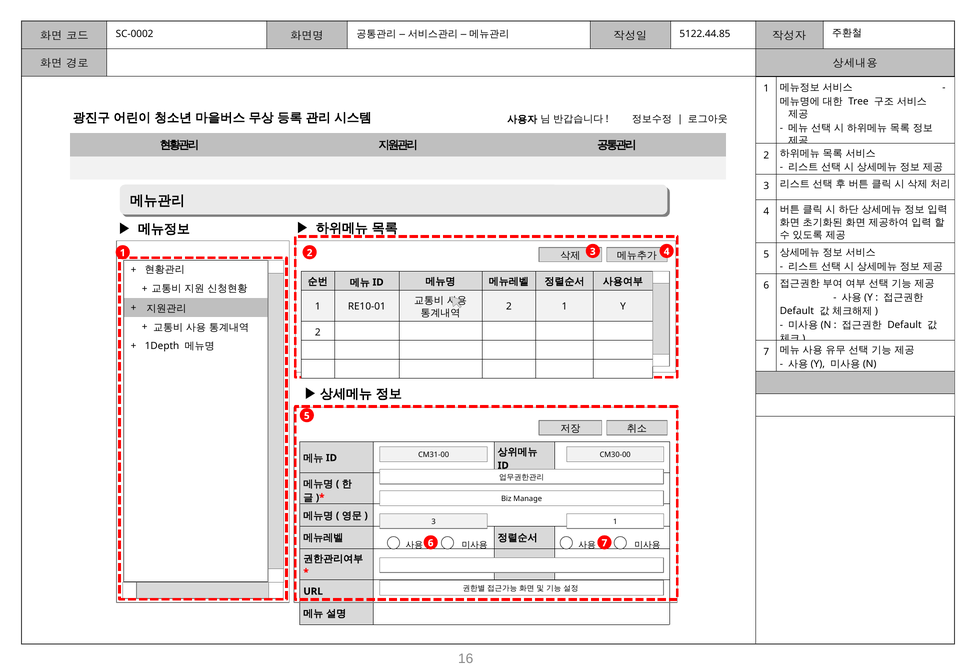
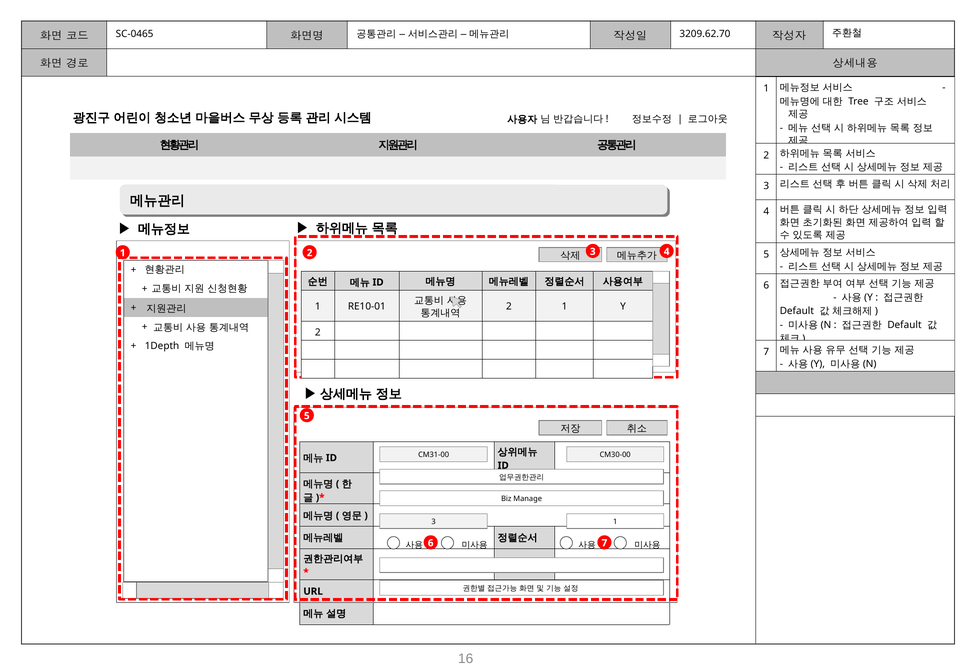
SC-0002: SC-0002 -> SC-0465 (135, 34)
5122.44.85: 5122.44.85 -> 3209.62.70 (705, 34)
